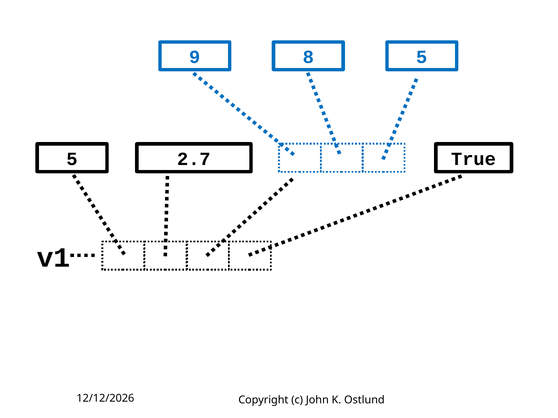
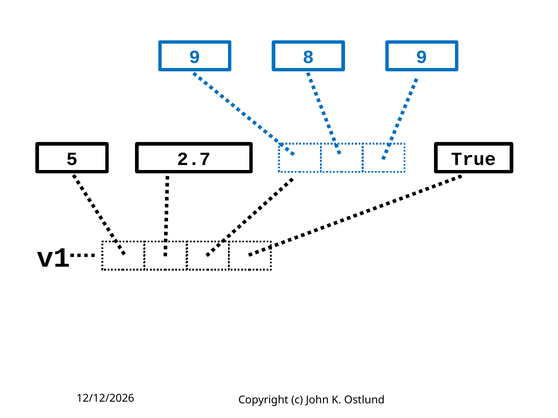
8 5: 5 -> 9 (422, 57)
